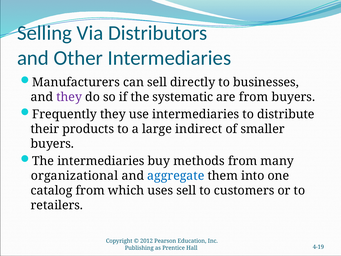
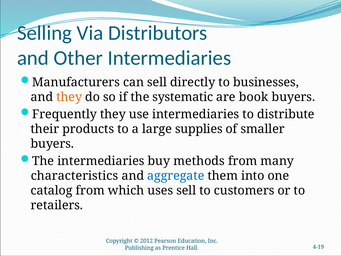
they colour: purple -> orange (69, 97)
are from: from -> book (254, 97)
indirect: indirect -> supplies (199, 129)
organizational: organizational -> characteristics (74, 176)
